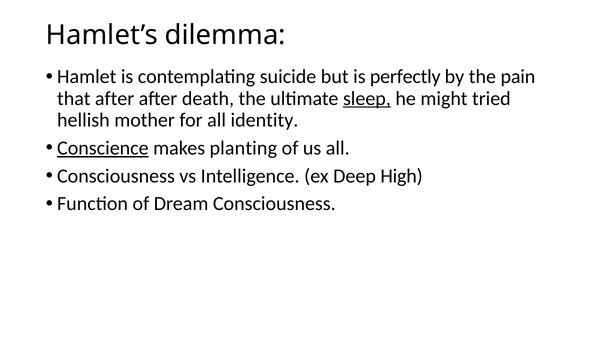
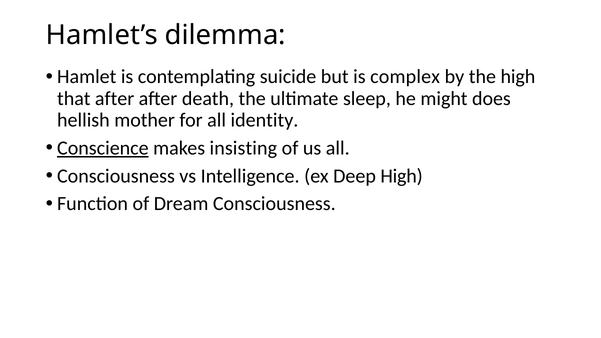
perfectly: perfectly -> complex (405, 77)
the pain: pain -> high (518, 77)
sleep underline: present -> none (367, 99)
tried: tried -> does (491, 99)
planting: planting -> insisting (243, 148)
